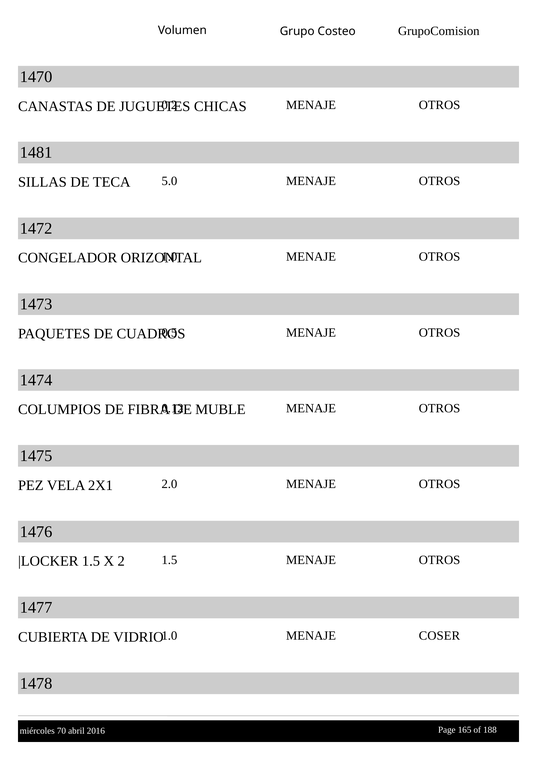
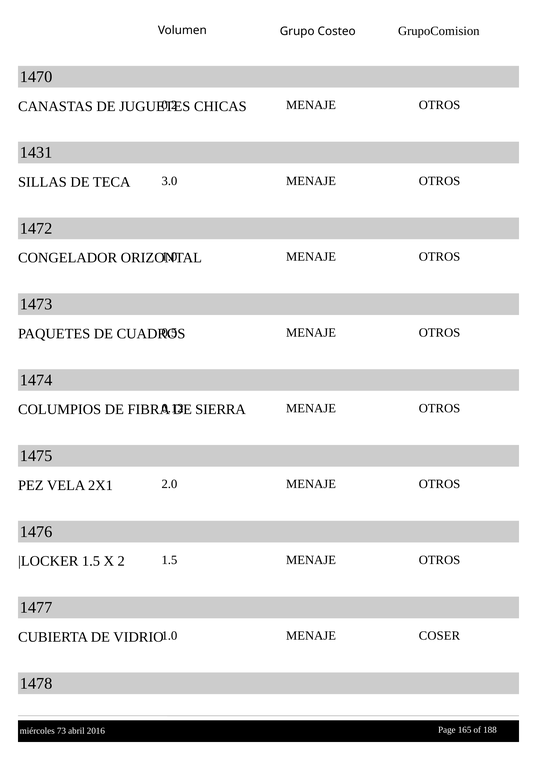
1481: 1481 -> 1431 (36, 153)
5.0: 5.0 -> 3.0 (169, 181)
MUBLE: MUBLE -> SIERRA (221, 409)
70: 70 -> 73 (61, 731)
